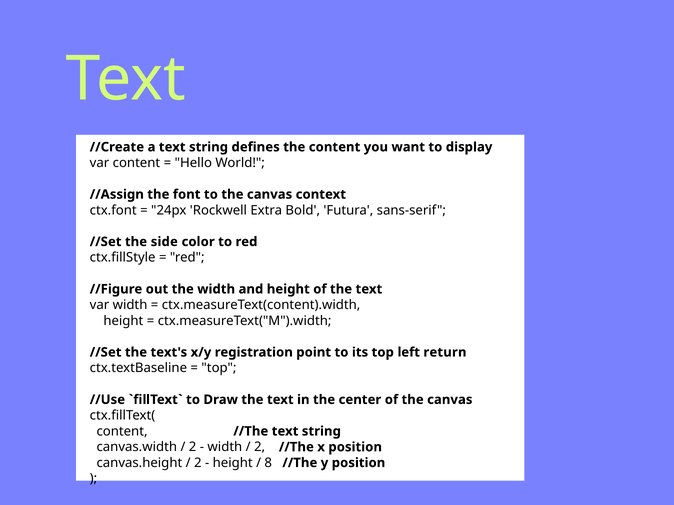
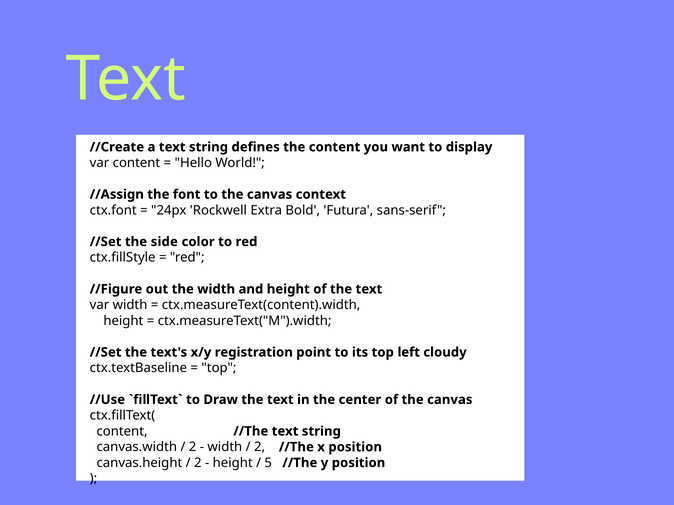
return: return -> cloudy (445, 353)
8: 8 -> 5 (268, 463)
